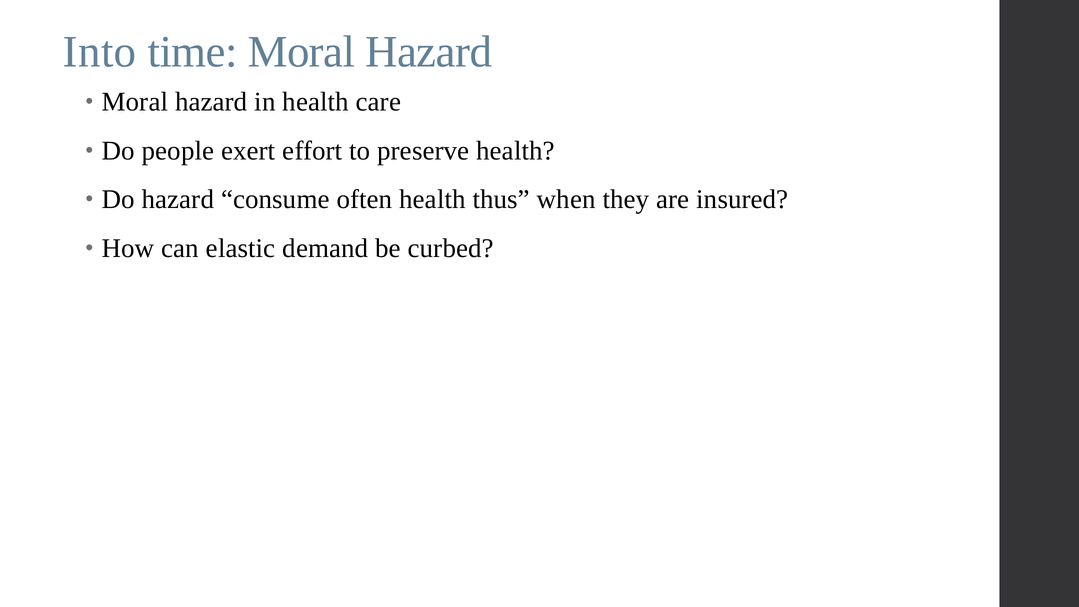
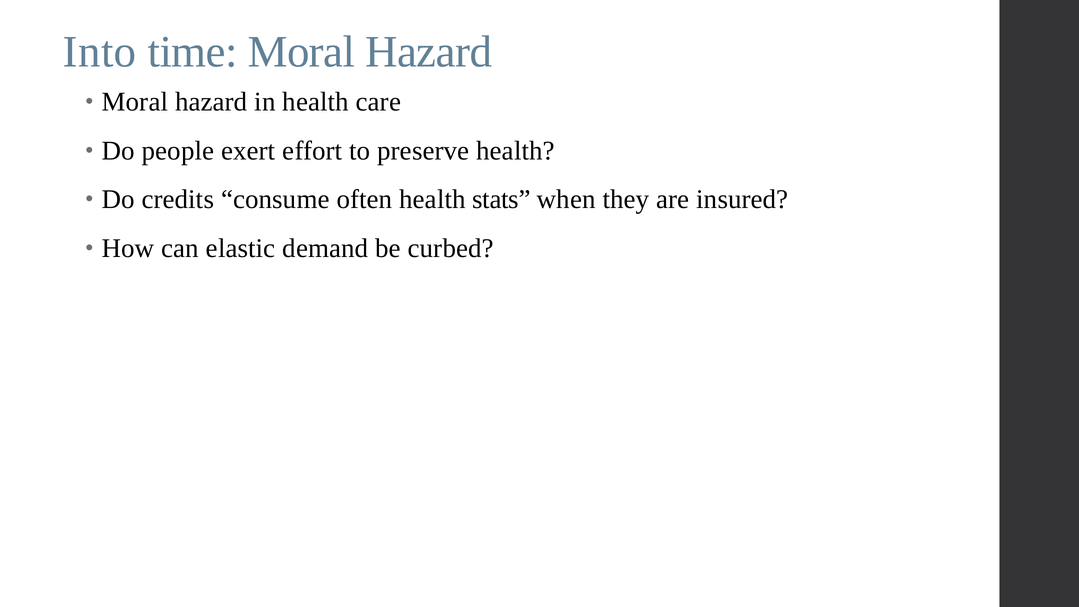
Do hazard: hazard -> credits (178, 199)
thus: thus -> stats (501, 199)
